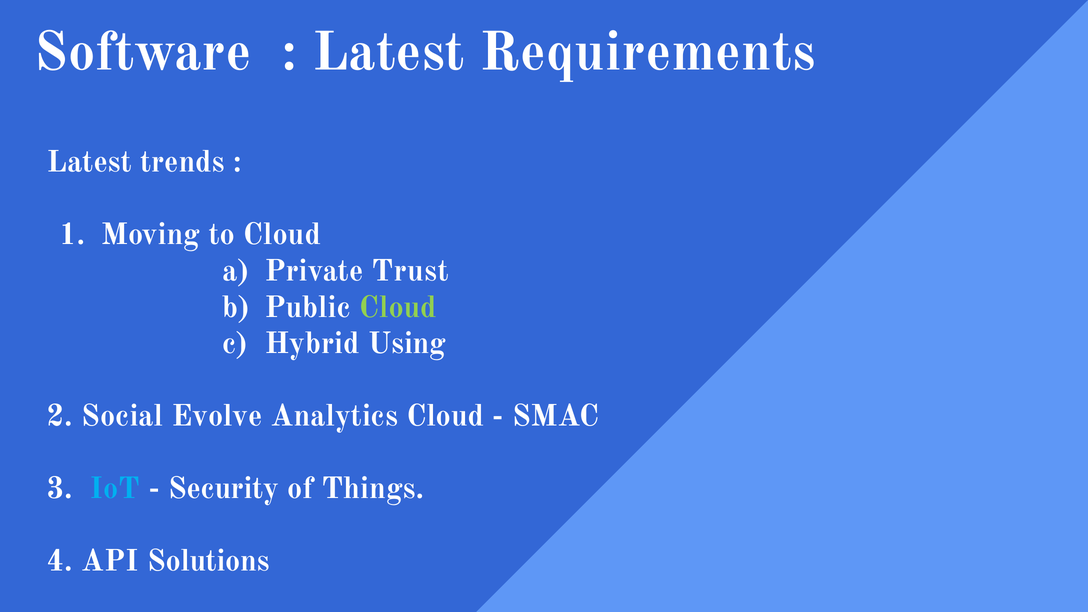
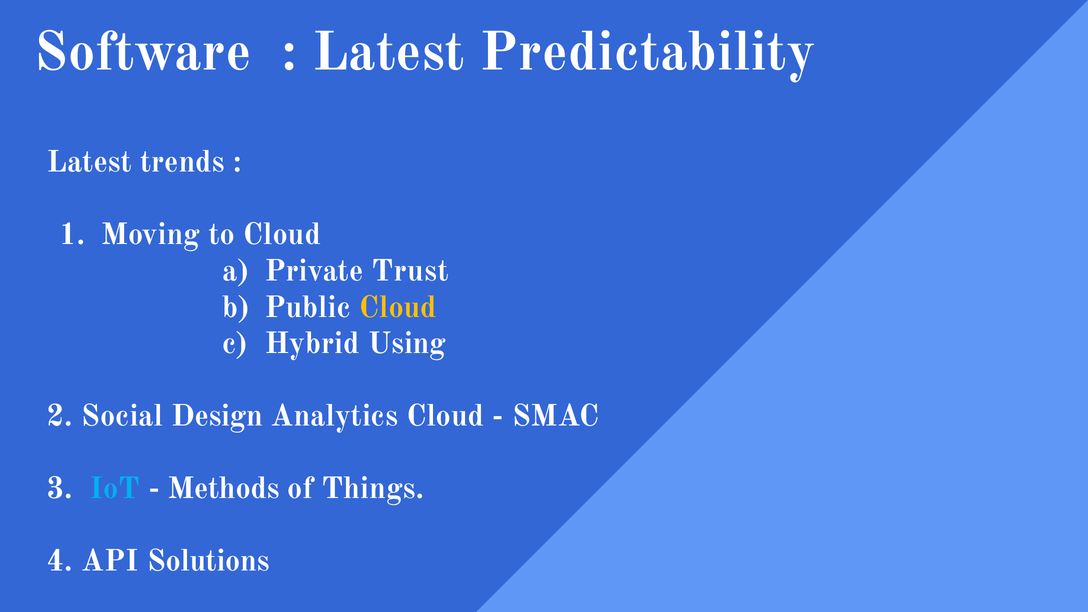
Requirements: Requirements -> Predictability (648, 52)
Cloud colour: light green -> yellow (398, 307)
Evolve: Evolve -> Design (217, 416)
Security: Security -> Methods (224, 488)
